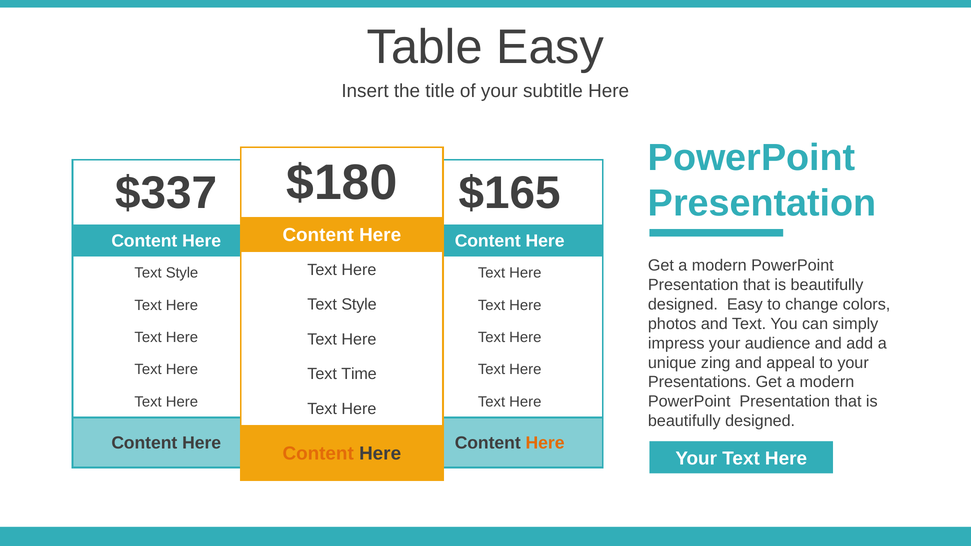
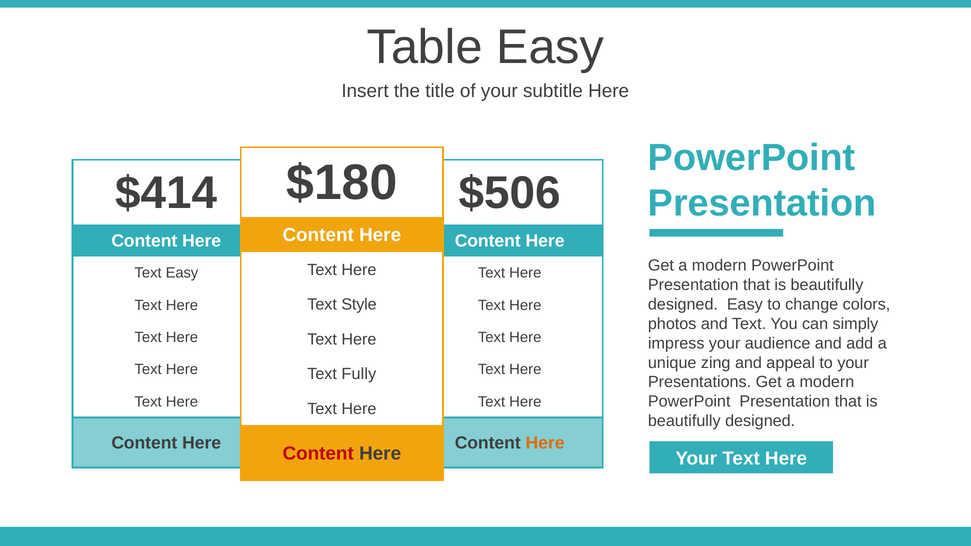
$337: $337 -> $414 (166, 193)
$165: $165 -> $506 (510, 193)
Style: Style -> Easy (182, 273)
Time: Time -> Fully (359, 374)
Content colour: orange -> red (318, 454)
